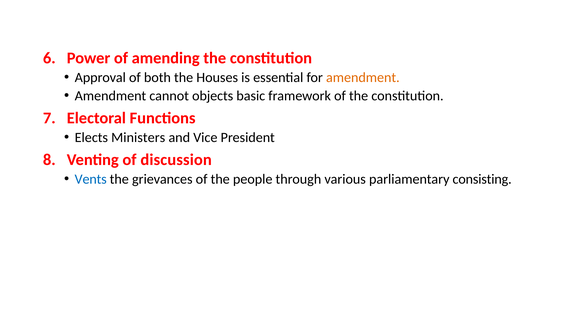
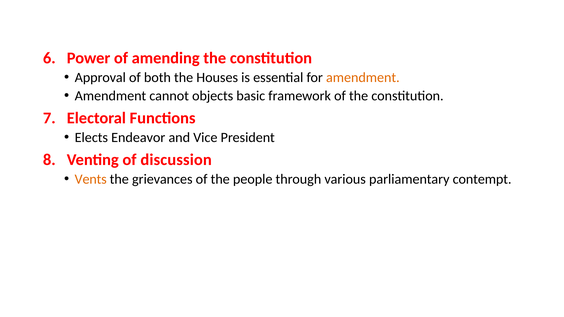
Ministers: Ministers -> Endeavor (138, 138)
Vents colour: blue -> orange (91, 179)
consisting: consisting -> contempt (482, 179)
